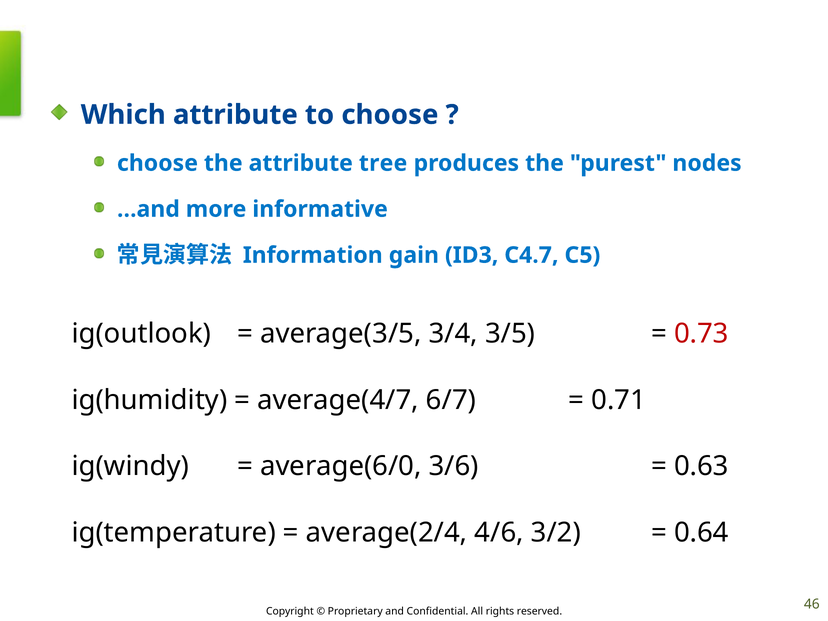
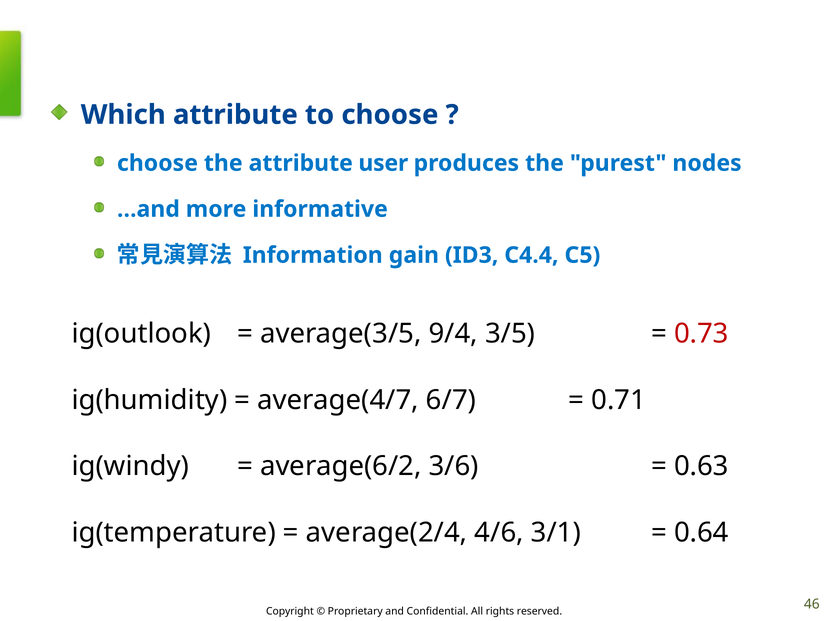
tree: tree -> user (383, 163)
C4.7: C4.7 -> C4.4 (531, 255)
3/4: 3/4 -> 9/4 (453, 334)
average(6/0: average(6/0 -> average(6/2 (341, 466)
3/2: 3/2 -> 3/1 (556, 533)
